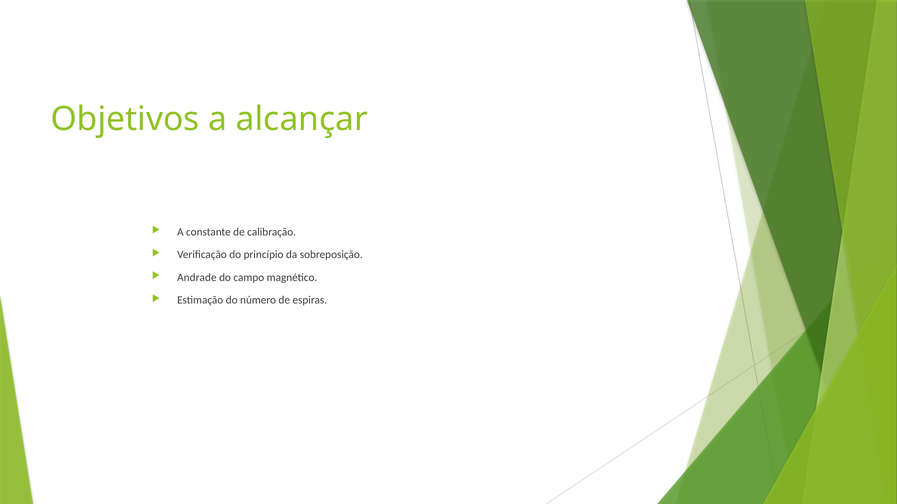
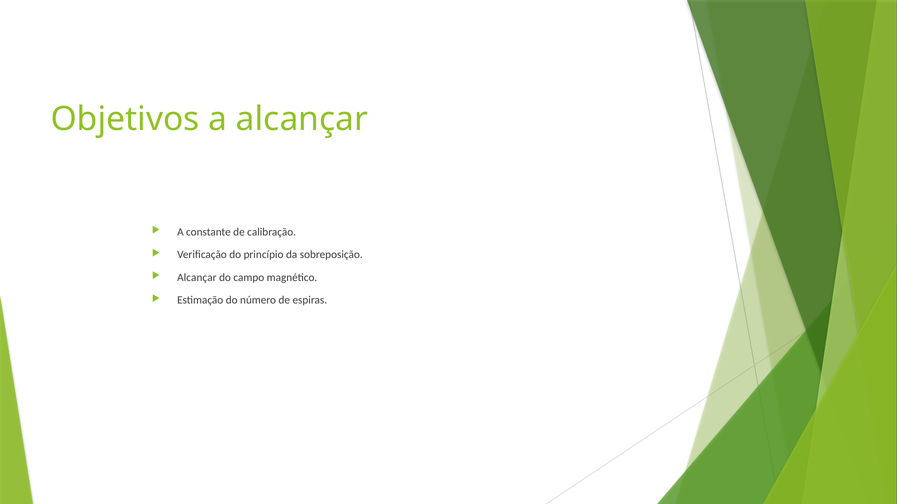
Andrade: Andrade -> Alcançar (197, 278)
